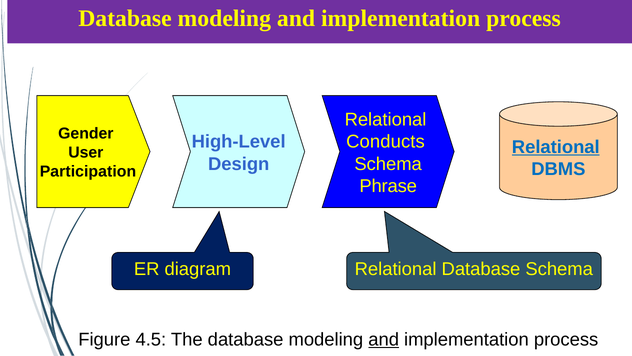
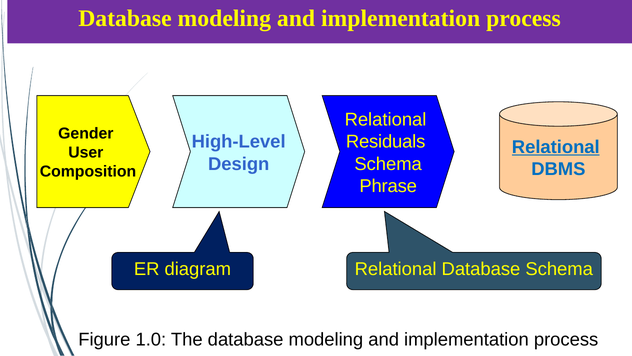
Conducts: Conducts -> Residuals (386, 142)
Participation: Participation -> Composition (88, 171)
4.5: 4.5 -> 1.0 (151, 339)
and underline: present -> none (384, 339)
